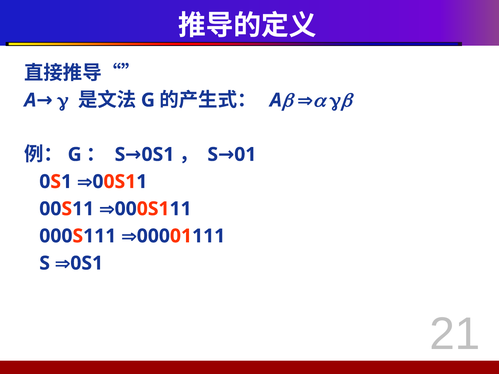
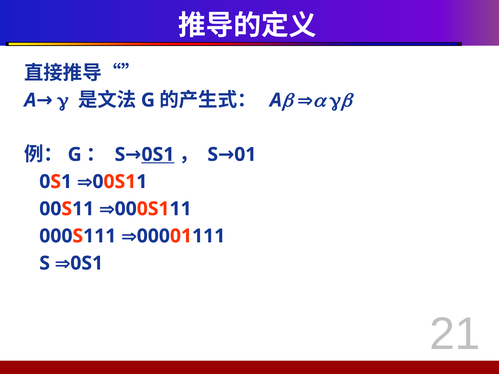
0S1 underline: none -> present (158, 155)
